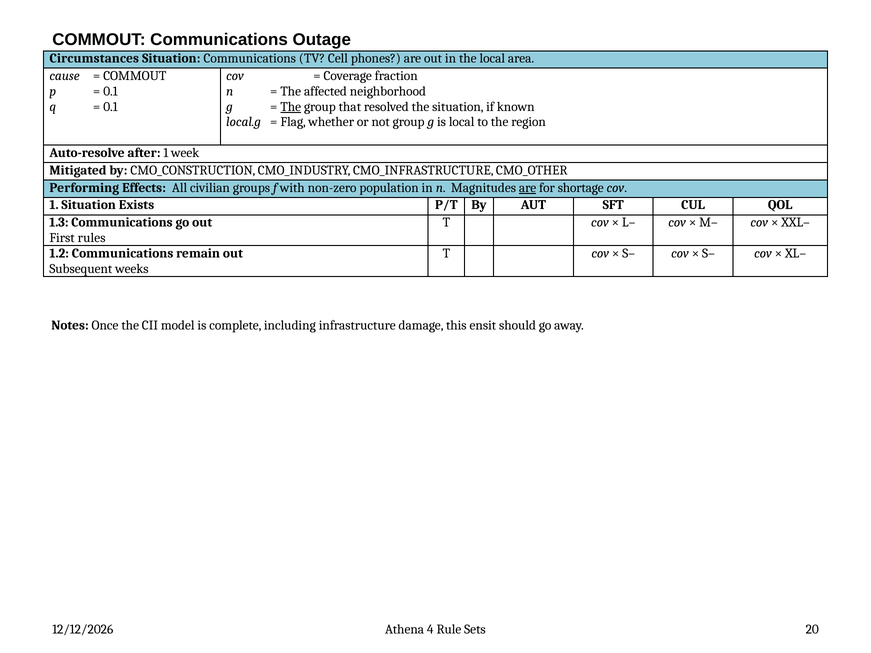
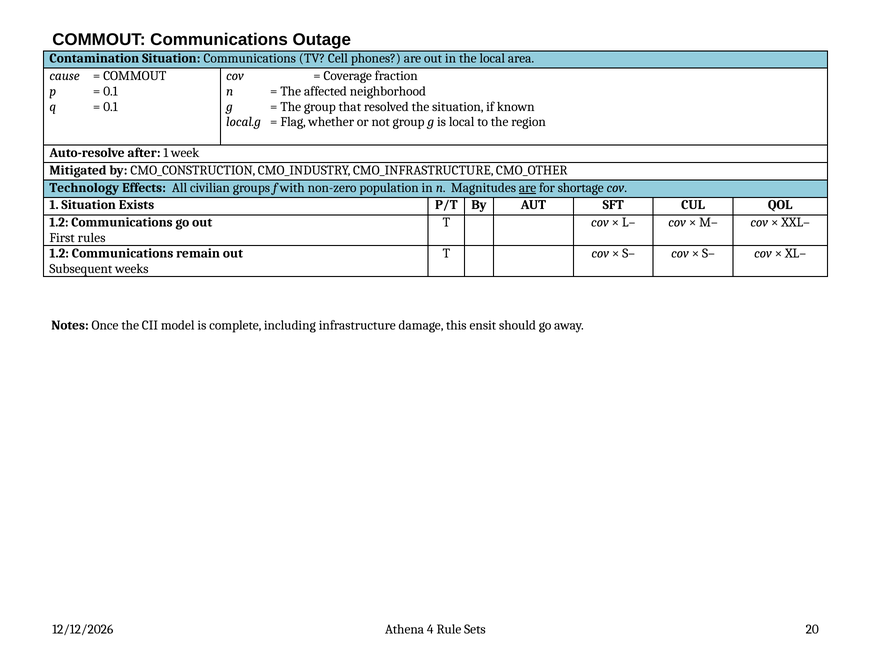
Circumstances: Circumstances -> Contamination (94, 58)
The underline: present -> none (291, 107)
Performing: Performing -> Technology (84, 188)
1.3: 1.3 -> 1.2 (59, 223)
